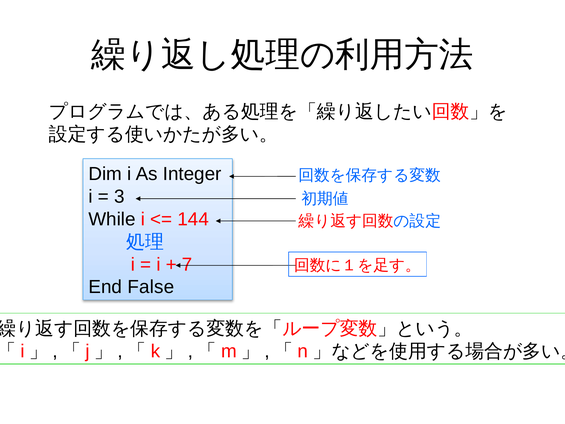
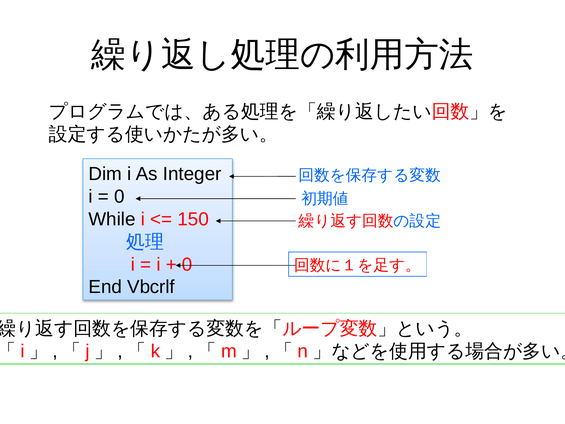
3: 3 -> 0 (119, 196)
144: 144 -> 150 (193, 219)
7: 7 -> 0 (187, 264)
False: False -> Vbcrlf (151, 287)
